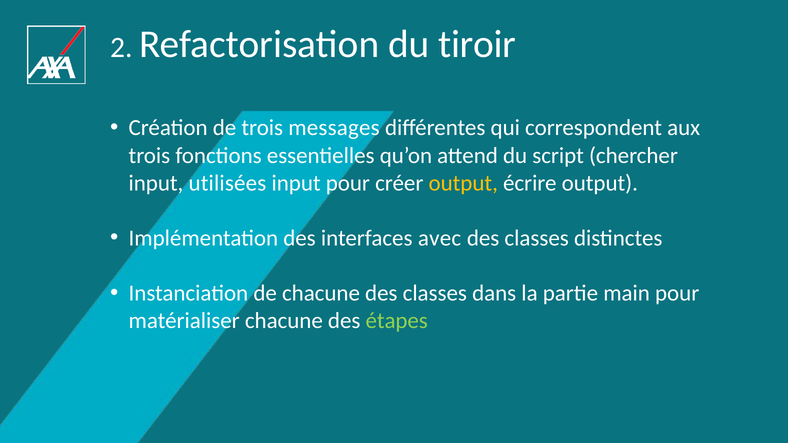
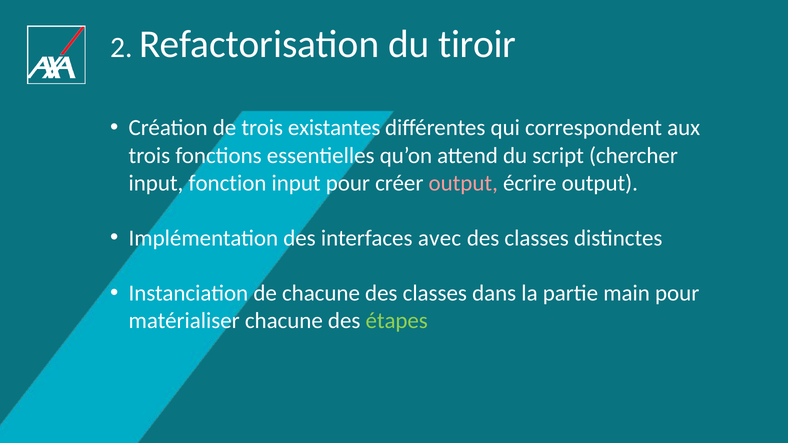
messages: messages -> existantes (334, 128)
utilisées: utilisées -> fonction (227, 183)
output colour: yellow -> pink (463, 183)
